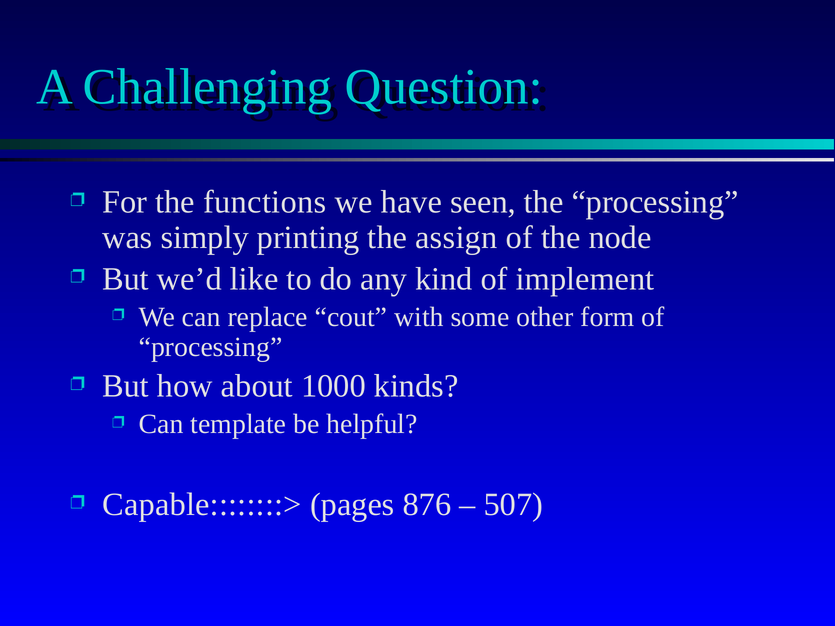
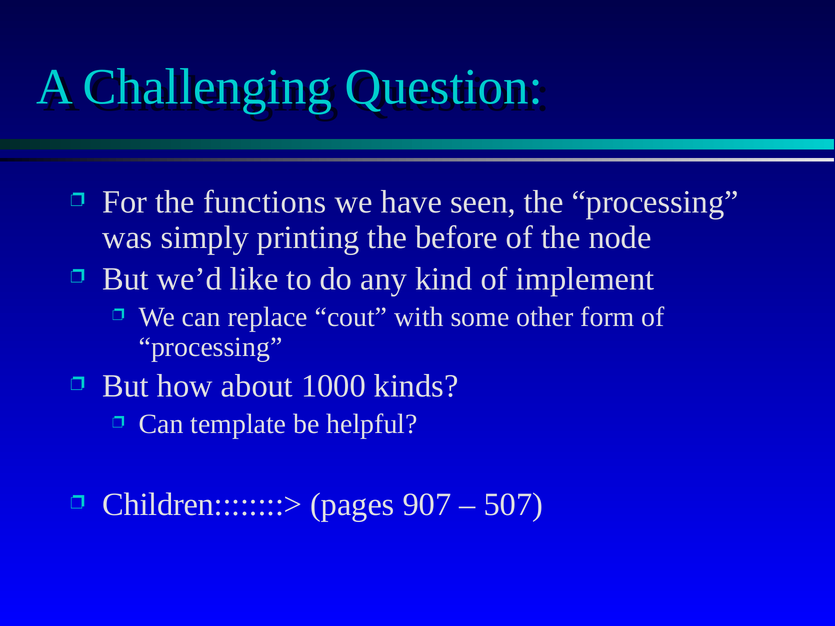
assign: assign -> before (457, 237)
Capable::::::::>: Capable::::::::> -> Children::::::::> (202, 505)
876: 876 -> 907 (427, 505)
